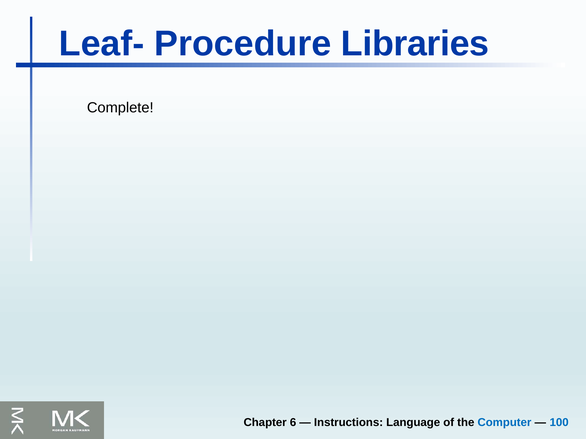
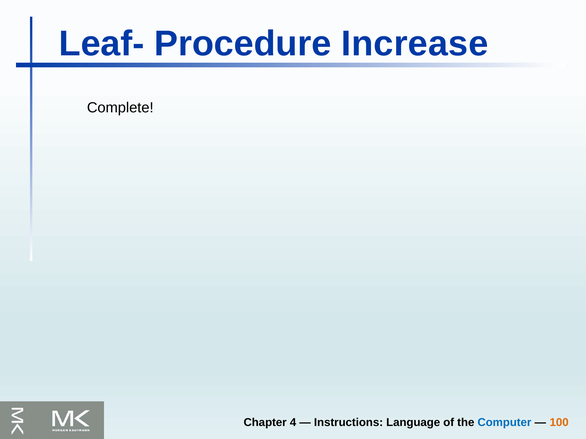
Libraries: Libraries -> Increase (415, 44)
6: 6 -> 4 (293, 423)
100 colour: blue -> orange (559, 423)
